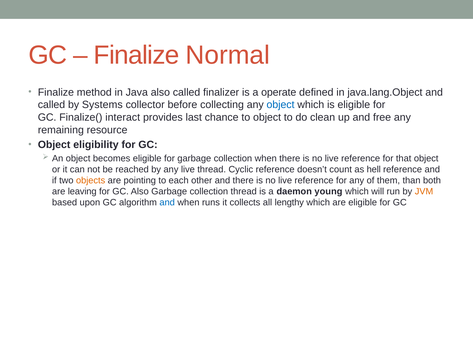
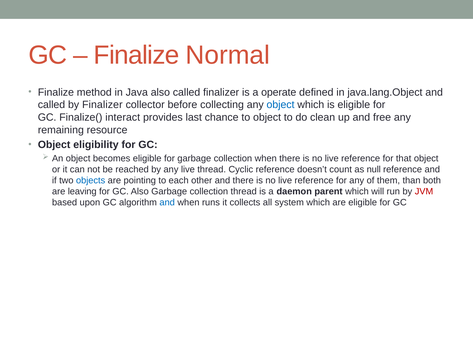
by Systems: Systems -> Finalizer (102, 105)
hell: hell -> null (374, 169)
objects colour: orange -> blue (91, 180)
young: young -> parent (328, 191)
JVM colour: orange -> red (424, 191)
lengthy: lengthy -> system (289, 202)
